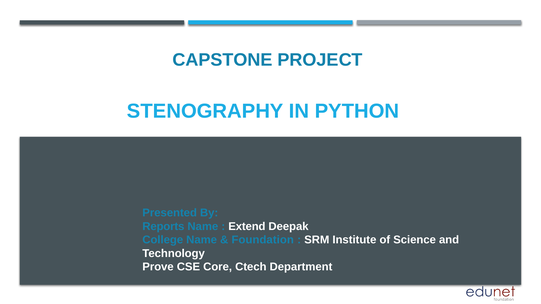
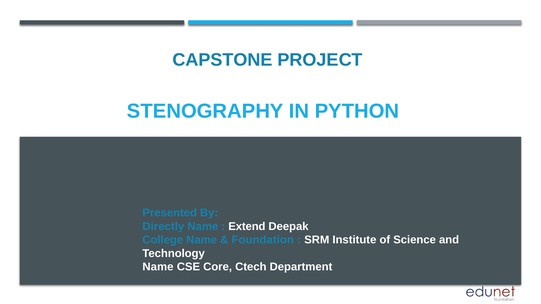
Reports: Reports -> Directly (163, 227)
Prove: Prove -> Name (158, 267)
